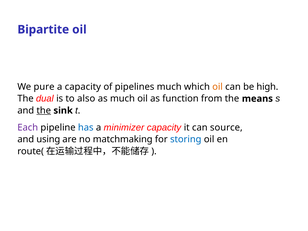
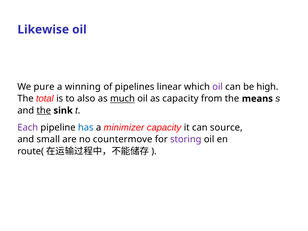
Bipartite: Bipartite -> Likewise (43, 30)
a capacity: capacity -> winning (83, 87)
pipelines much: much -> linear (169, 87)
oil colour: orange -> purple (218, 87)
dual: dual -> total (45, 99)
much underline: none -> present (122, 99)
as function: function -> capacity (180, 99)
using: using -> small (48, 139)
matchmaking: matchmaking -> countermove (123, 139)
storing colour: blue -> purple (186, 139)
